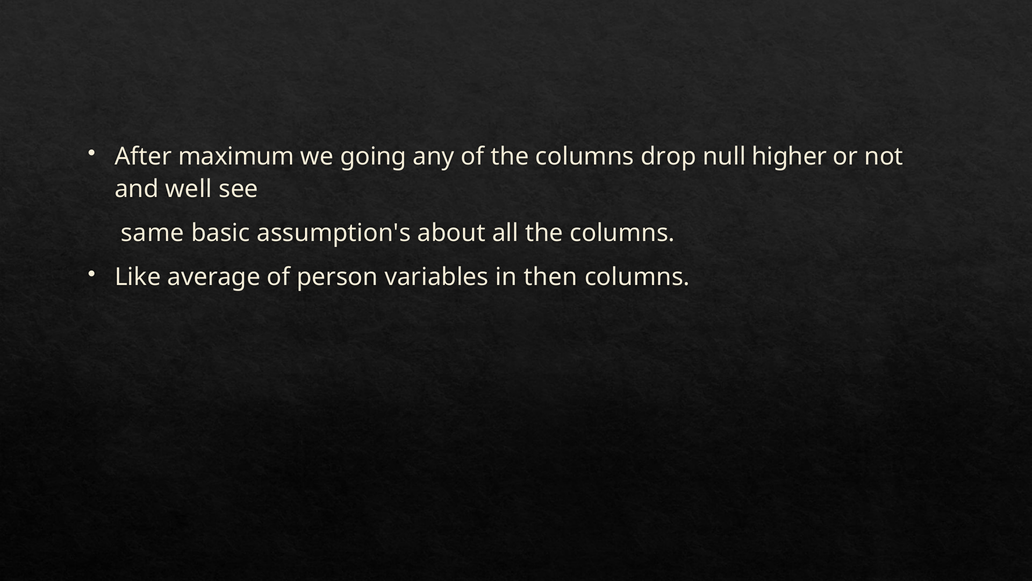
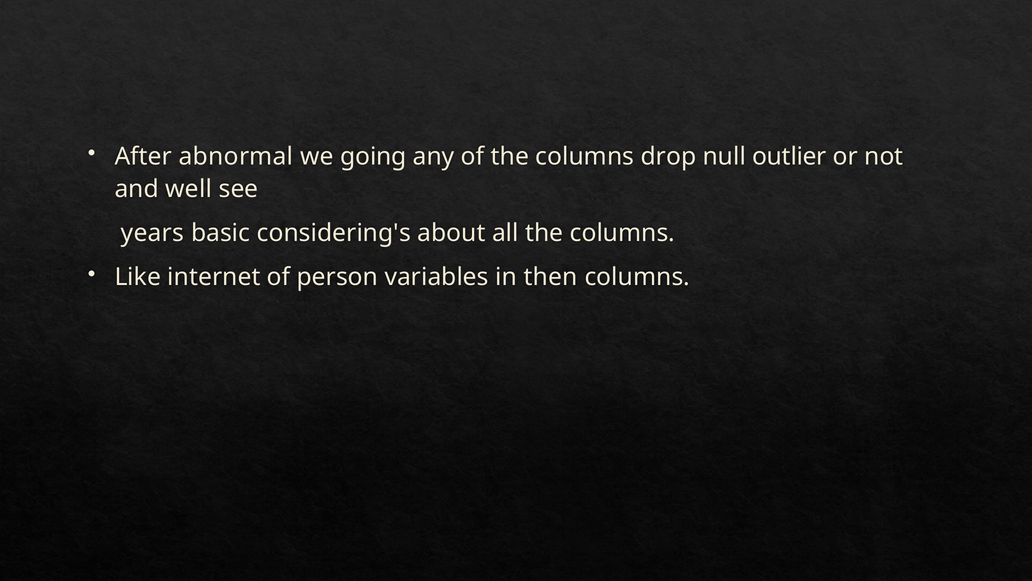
maximum: maximum -> abnormal (236, 156)
higher: higher -> outlier (789, 156)
same: same -> years (153, 233)
assumption's: assumption's -> considering's (334, 233)
average: average -> internet (214, 277)
